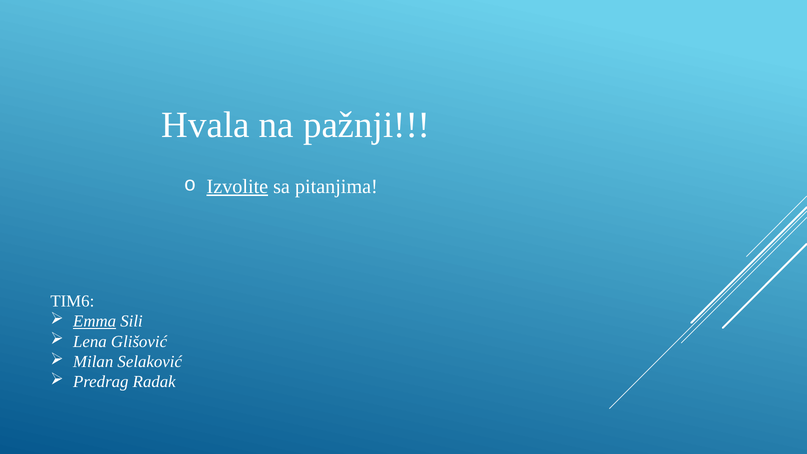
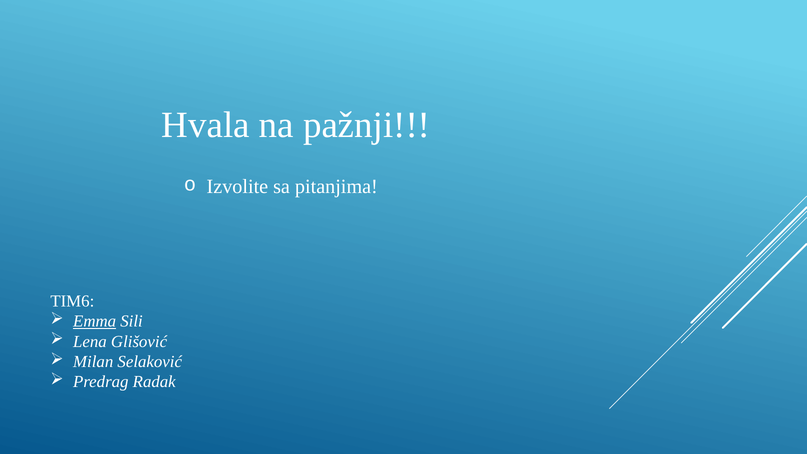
Izvolite underline: present -> none (237, 187)
